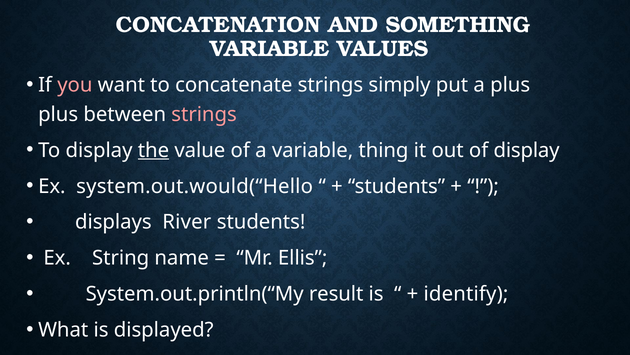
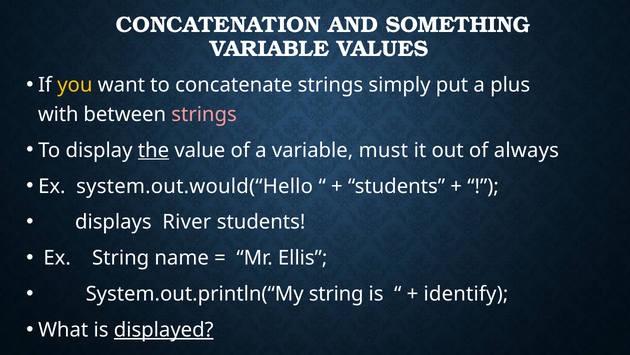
you colour: pink -> yellow (75, 85)
plus: plus -> with (58, 114)
thing: thing -> must (383, 150)
of display: display -> always (526, 150)
System.out.println(“My result: result -> string (336, 294)
displayed underline: none -> present (164, 329)
